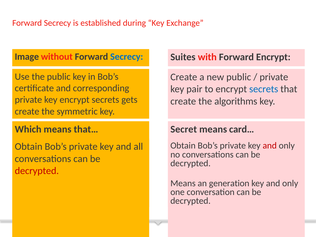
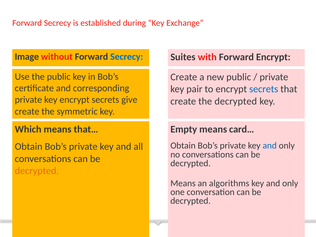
gets: gets -> give (129, 100)
the algorithms: algorithms -> decrypted (236, 101)
Secret: Secret -> Empty (184, 129)
and colour: red -> blue (270, 146)
decrypted colour: red -> orange (37, 171)
generation: generation -> algorithms (229, 183)
